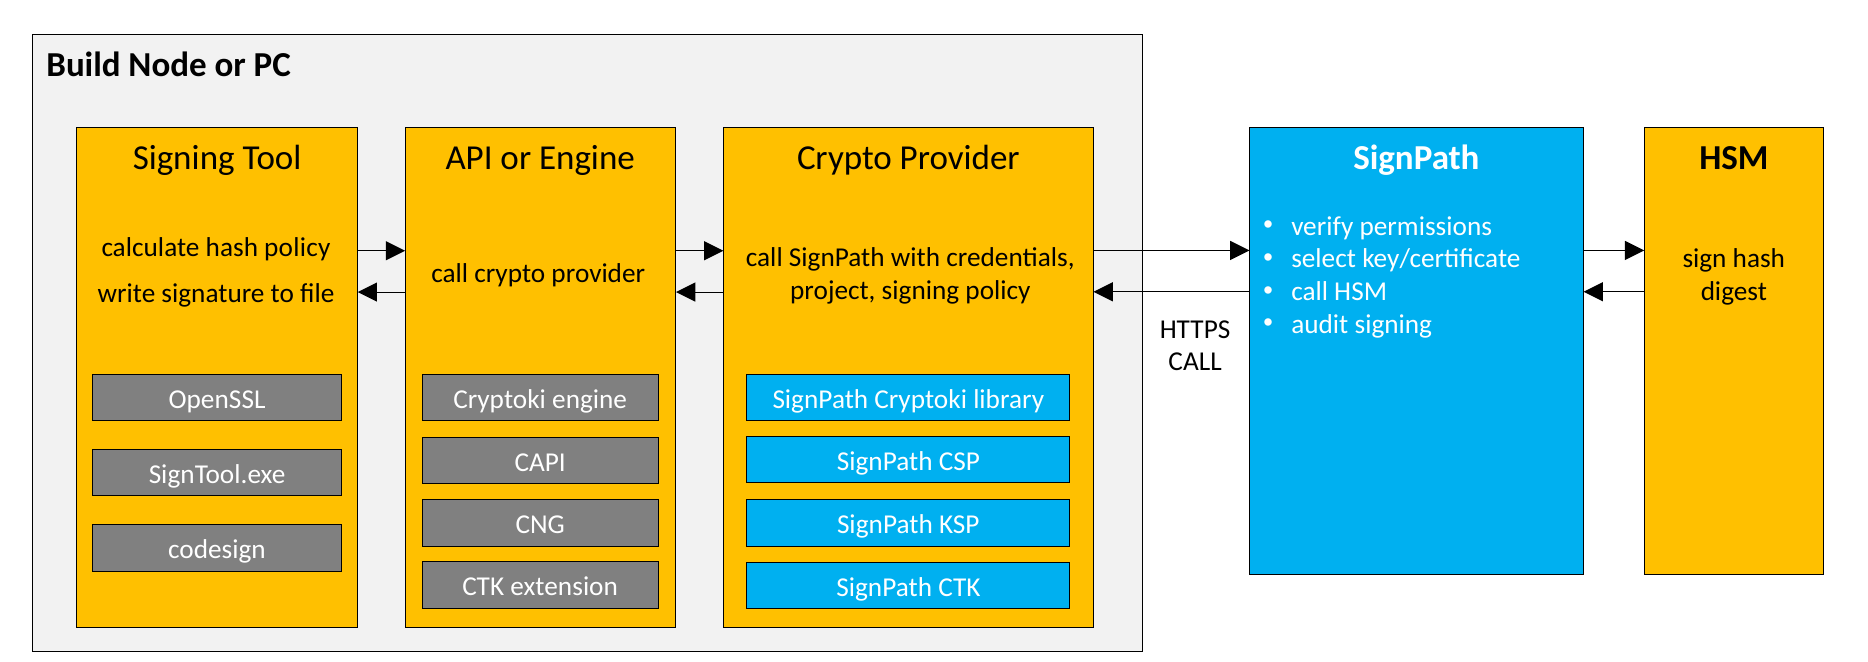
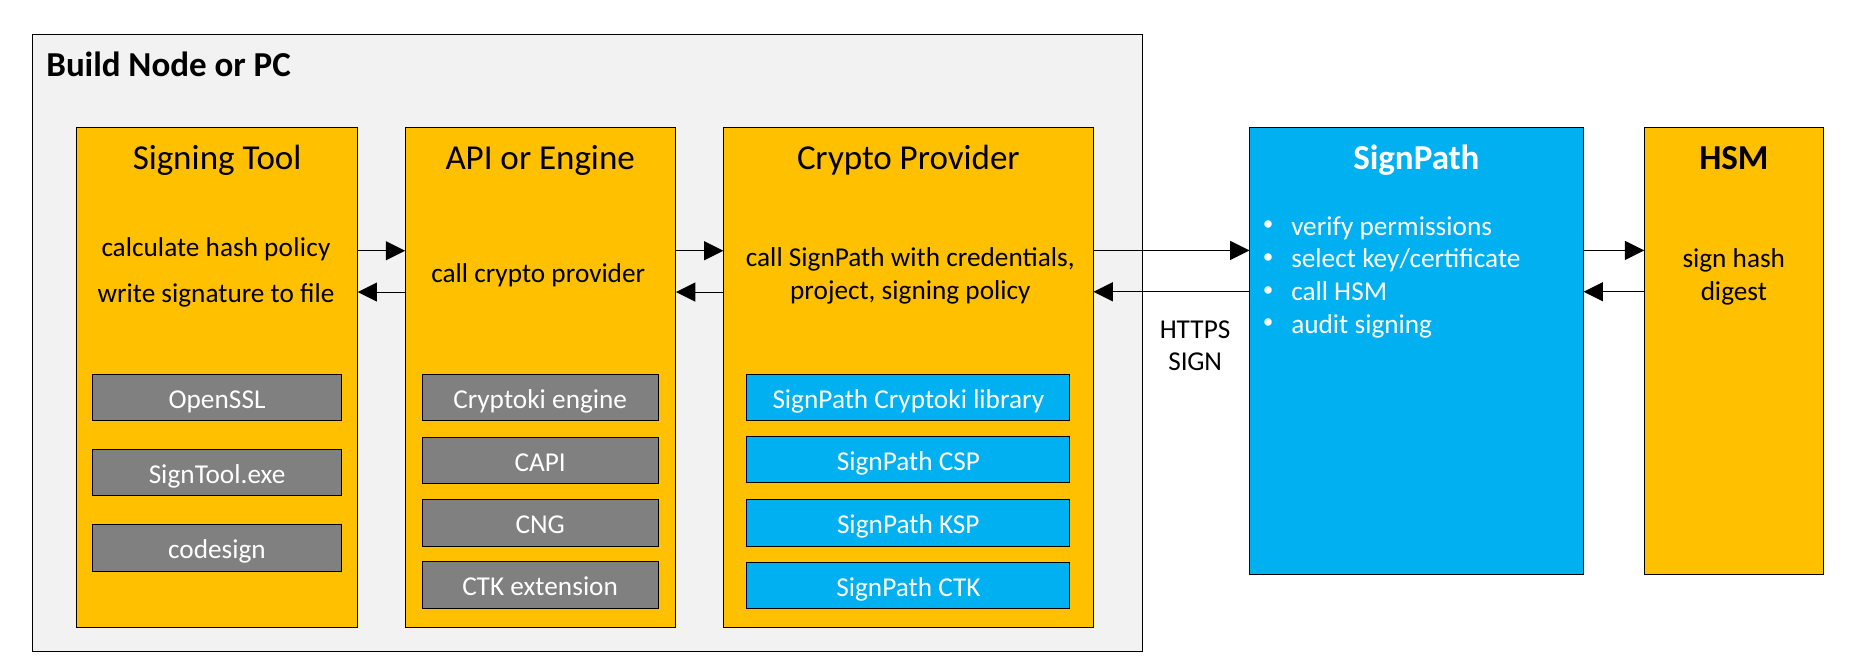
CALL: CALL -> SIGN (1195, 362)
